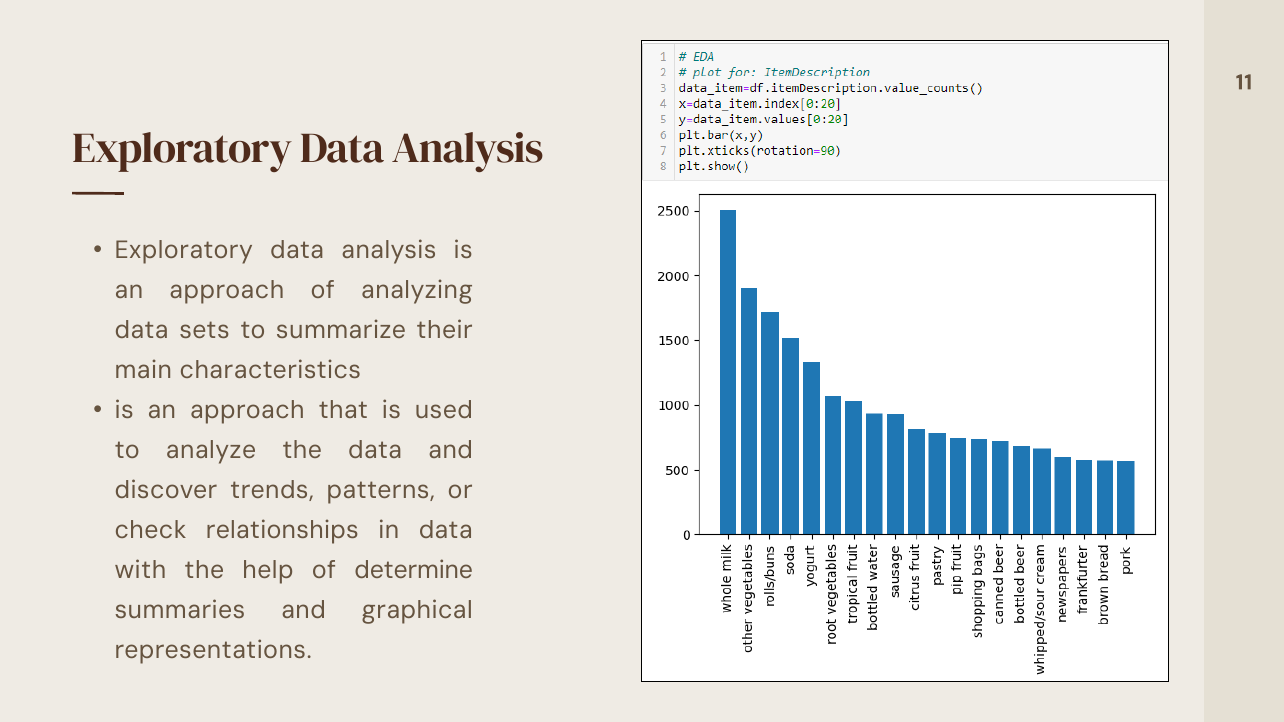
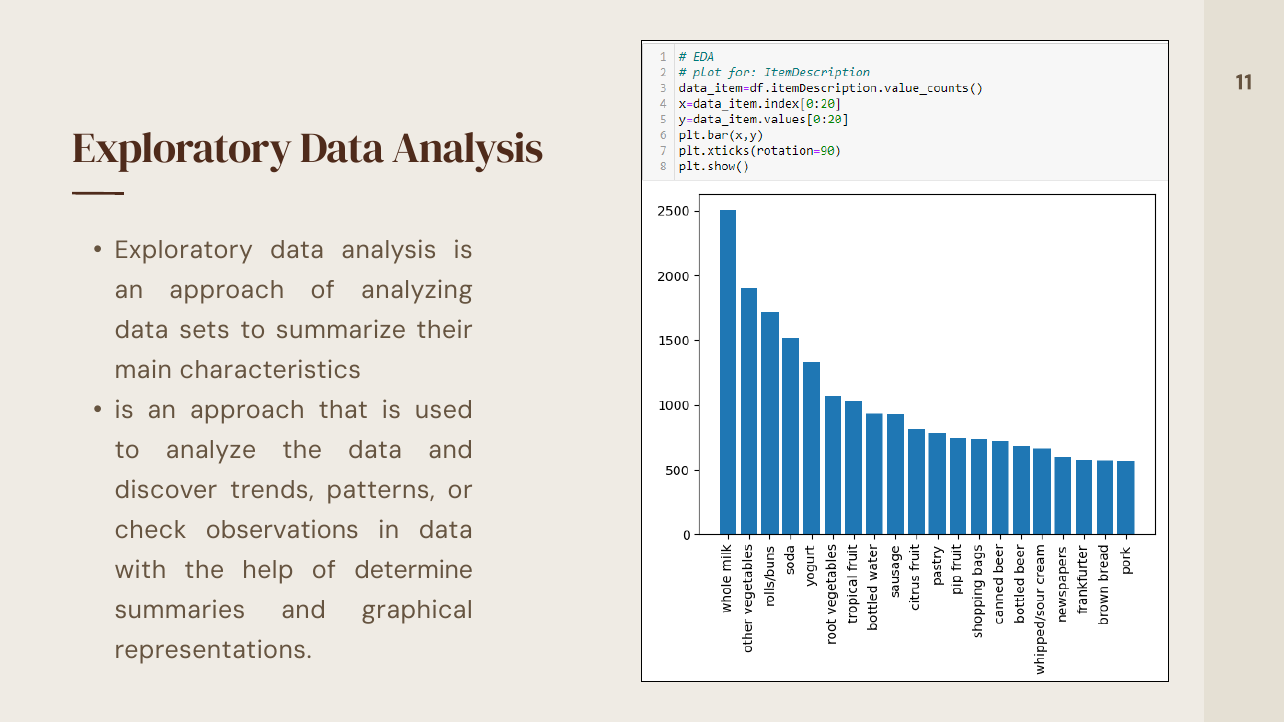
relationships: relationships -> observations (282, 530)
